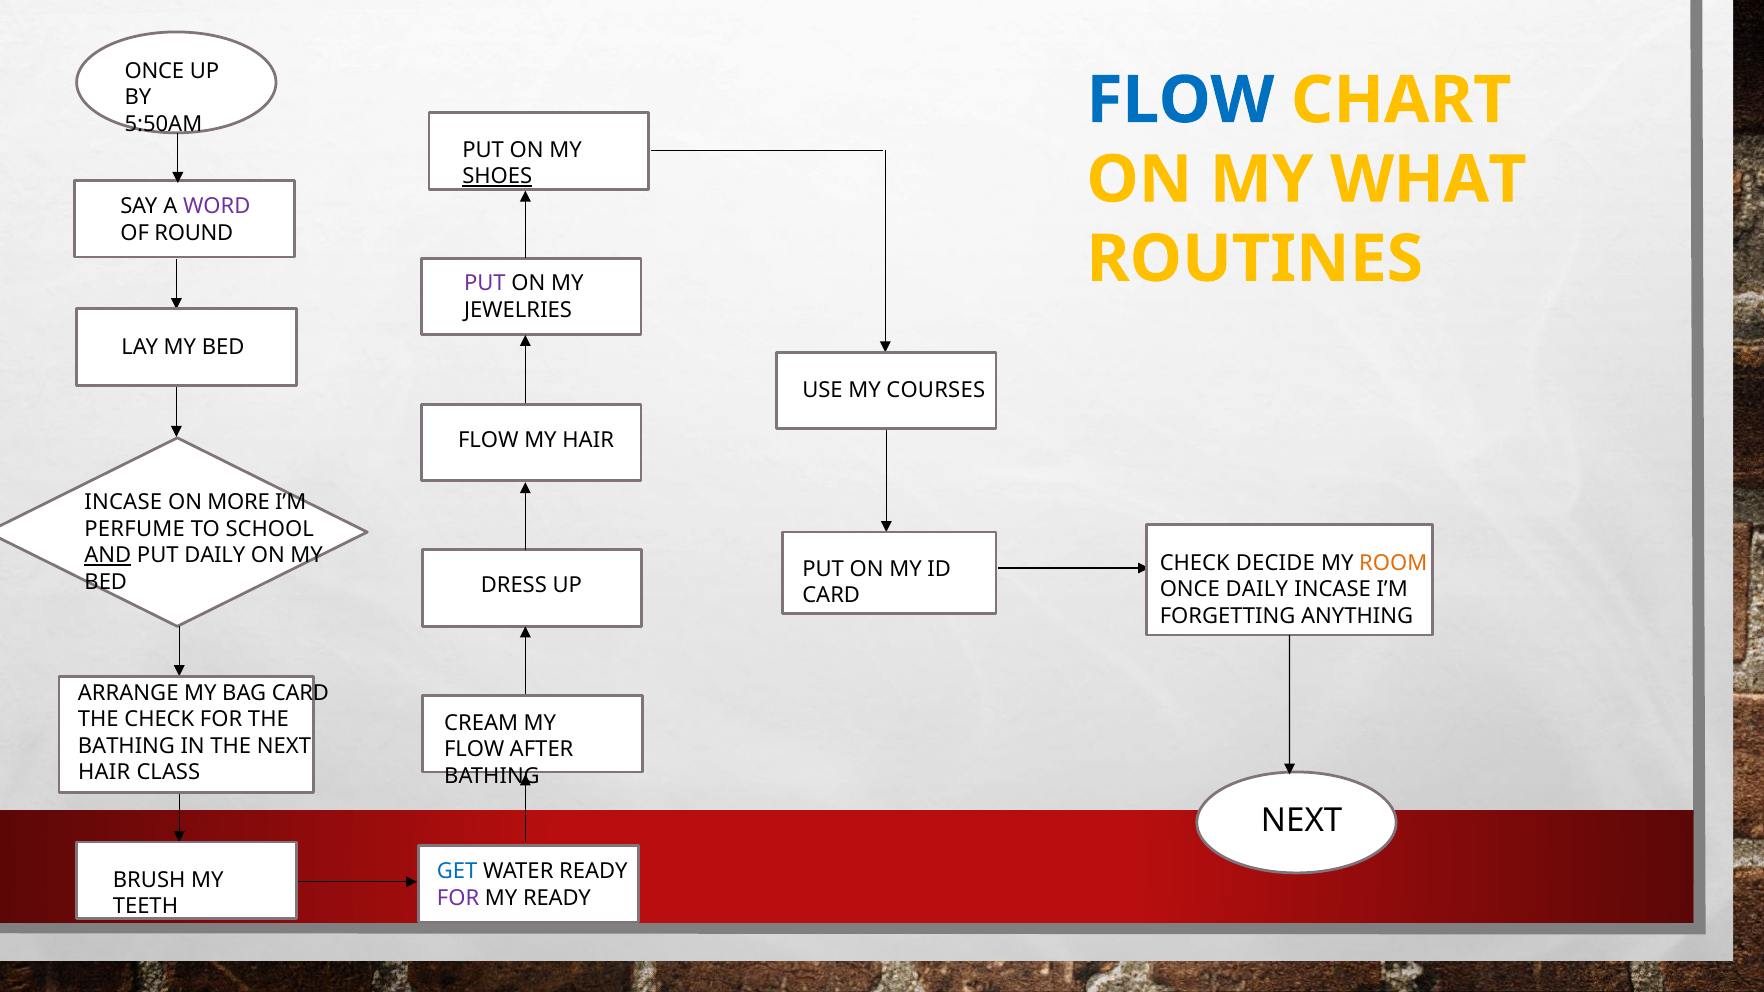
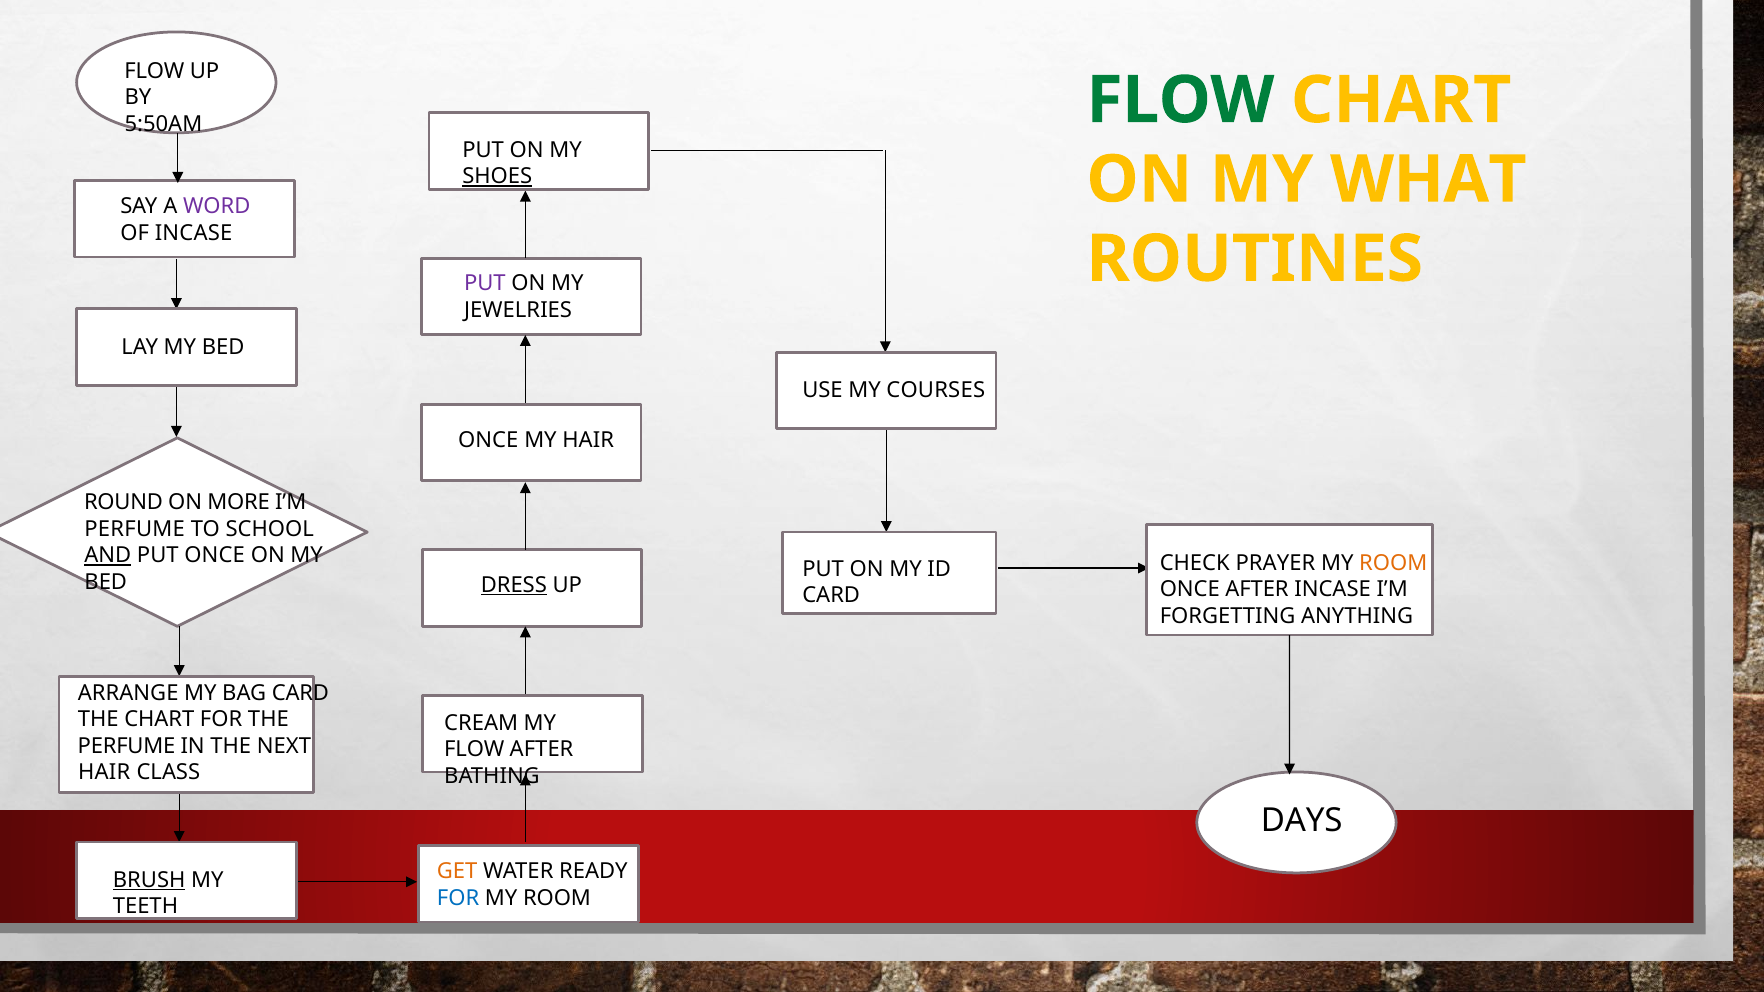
ONCE: ONCE -> FLOW (154, 71)
FLOW colour: blue -> green (1180, 100)
OF ROUND: ROUND -> INCASE (194, 233)
FLOW: FLOW -> ONCE (488, 441)
INCASE: INCASE -> ROUND (123, 503)
PUT DAILY: DAILY -> ONCE (215, 556)
DECIDE: DECIDE -> PRAYER (1275, 563)
DRESS underline: none -> present (514, 585)
ONCE DAILY: DAILY -> AFTER (1257, 590)
THE CHECK: CHECK -> CHART (159, 720)
BATHING: BATHING -> PERFUME (127, 746)
NEXT: NEXT -> DAYS (1302, 821)
GET colour: blue -> orange (457, 872)
BRUSH underline: none -> present (149, 880)
FOR colour: purple -> blue (458, 898)
READY: READY -> ROOM (557, 898)
